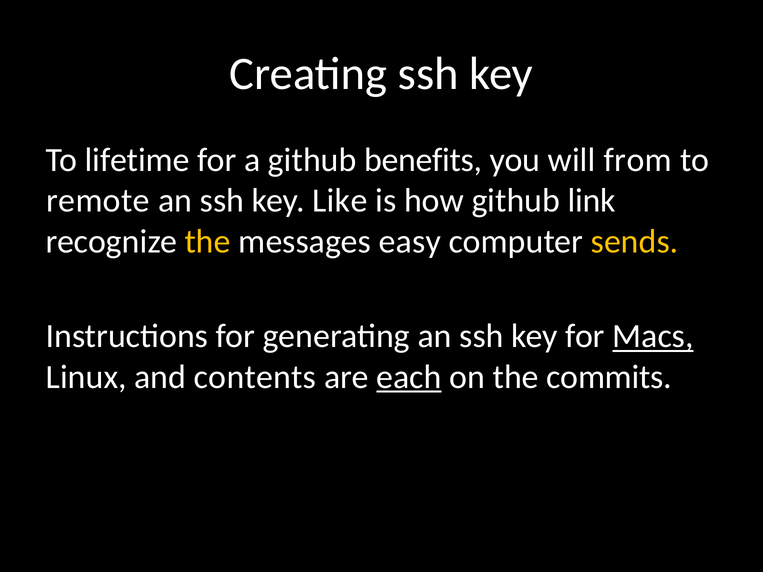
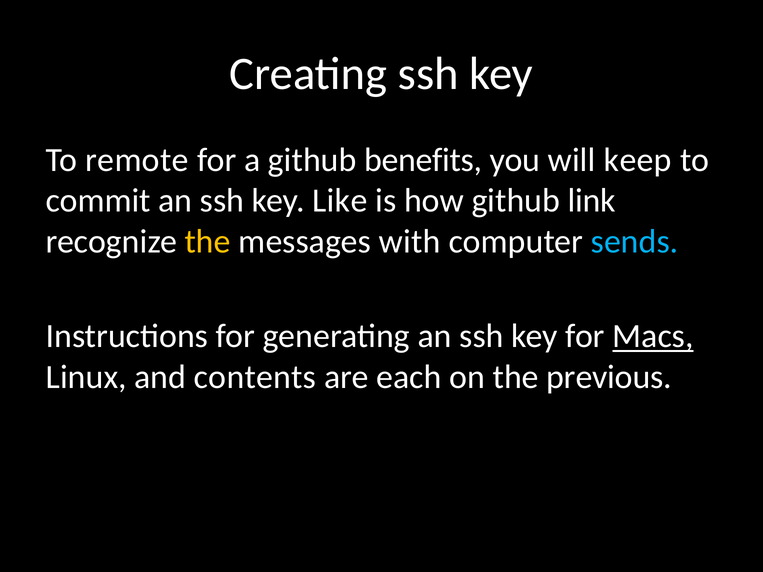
lifetime: lifetime -> remote (137, 160)
from: from -> keep (638, 160)
remote: remote -> commit (98, 201)
easy: easy -> with (410, 241)
sends colour: yellow -> light blue (635, 241)
each underline: present -> none (409, 377)
commits: commits -> previous (609, 377)
